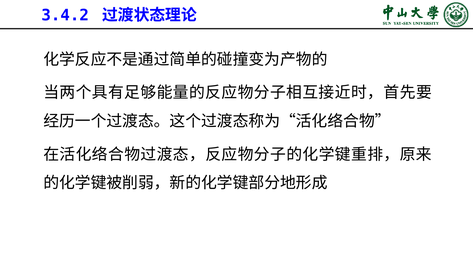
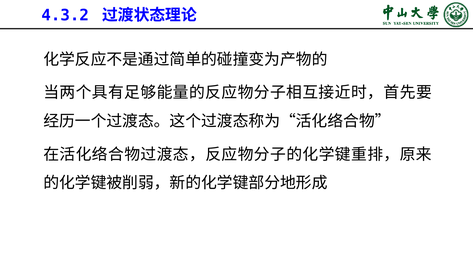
3.4.2: 3.4.2 -> 4.3.2 (65, 15)
